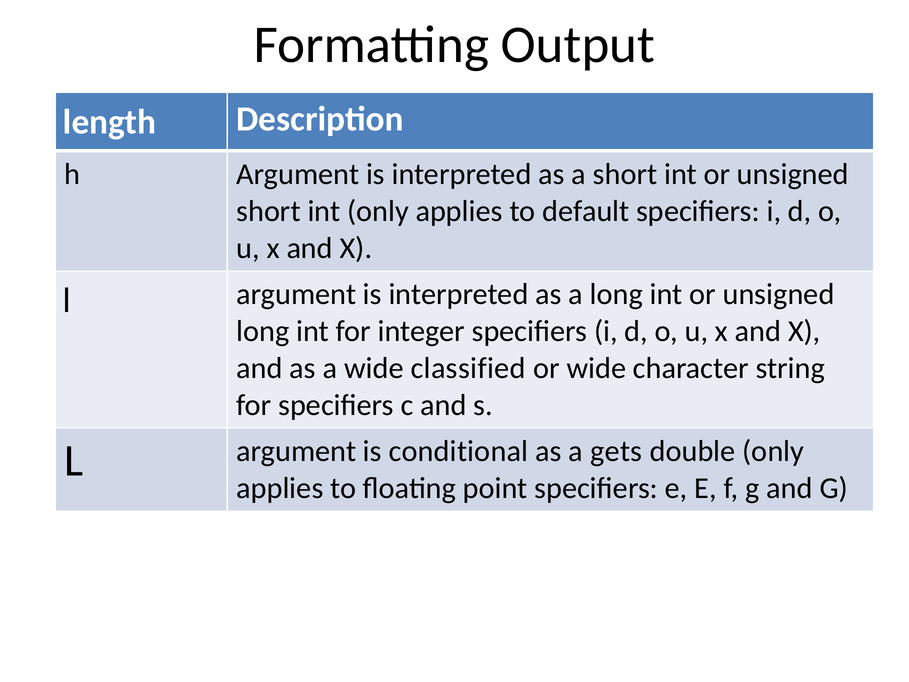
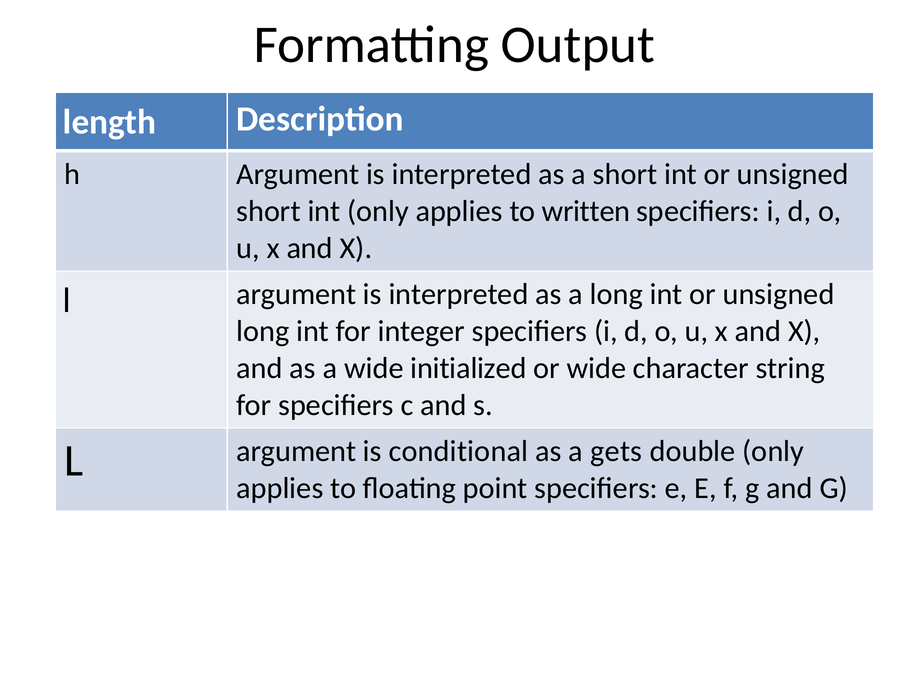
default: default -> written (586, 211)
classified: classified -> initialized (468, 368)
